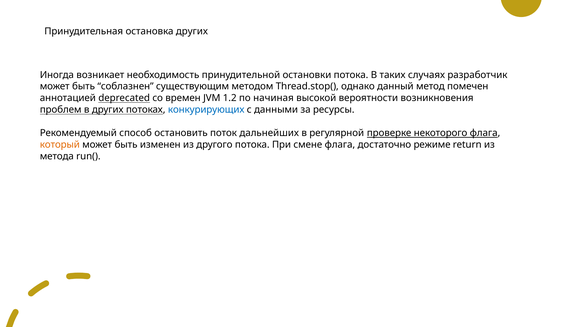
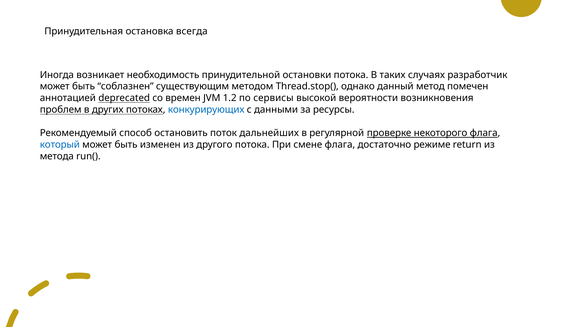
остановка других: других -> всегда (192, 31)
начиная: начиная -> сервисы (273, 98)
который colour: orange -> blue (60, 145)
